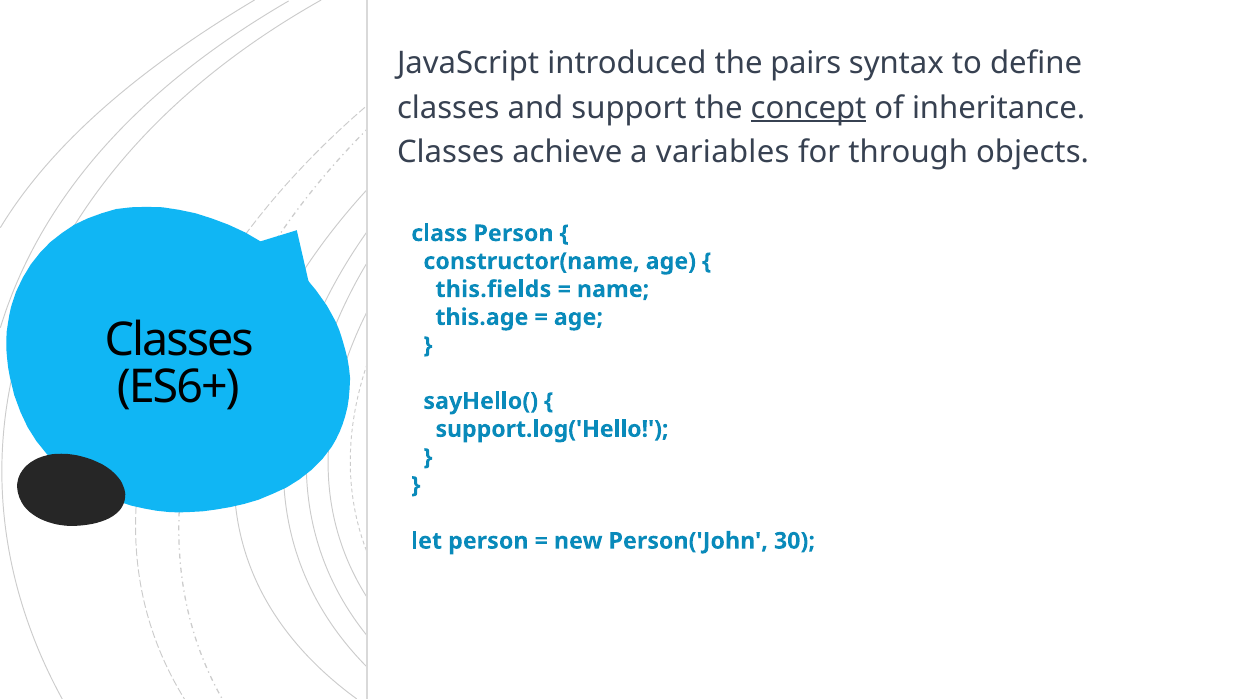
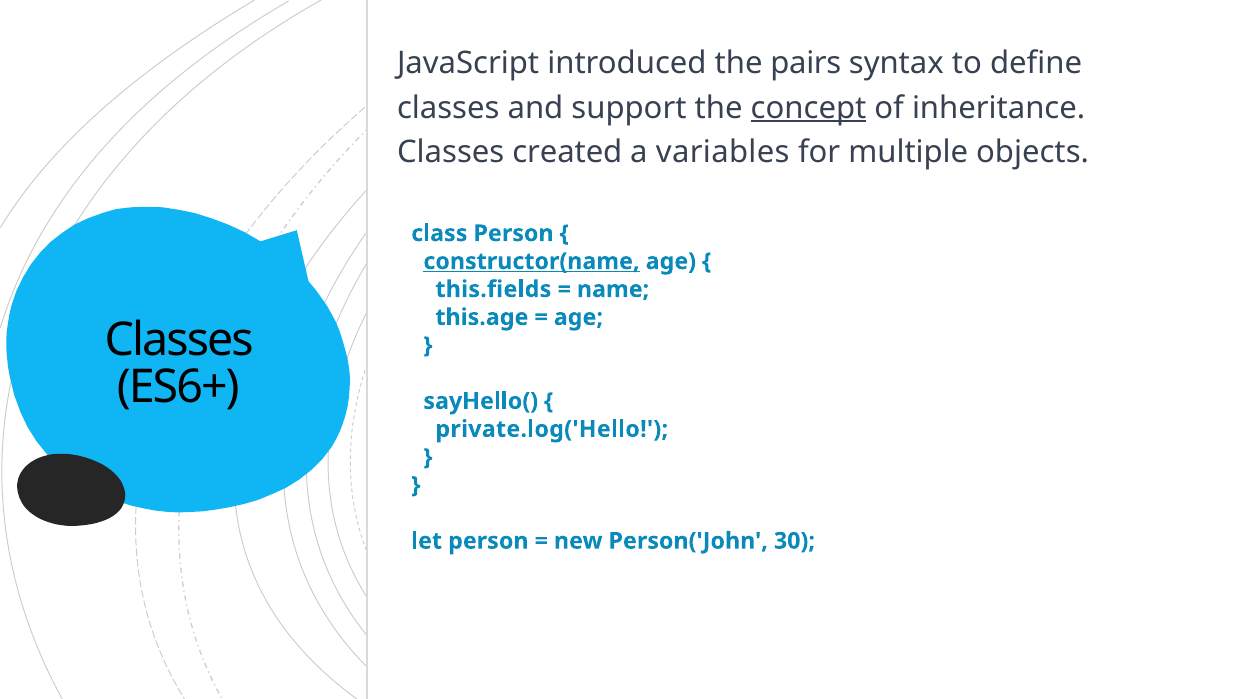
achieve: achieve -> created (567, 153)
through: through -> multiple (908, 153)
constructor(name underline: none -> present (531, 261)
support.log('Hello: support.log('Hello -> private.log('Hello (552, 429)
